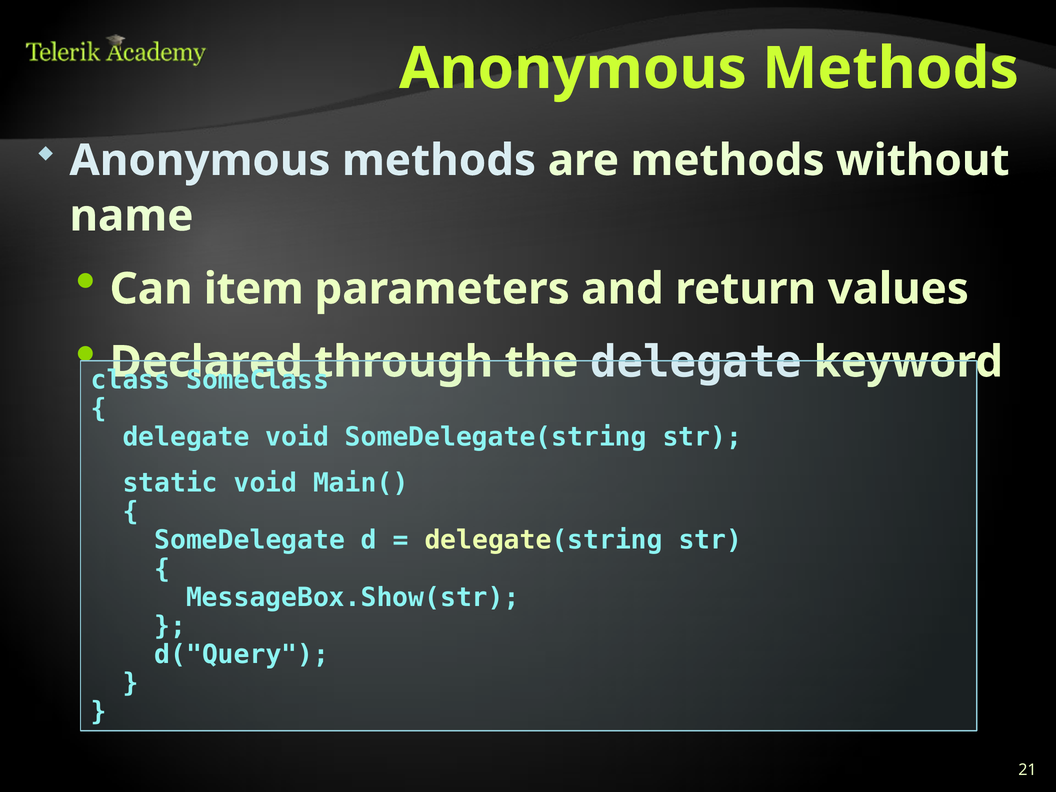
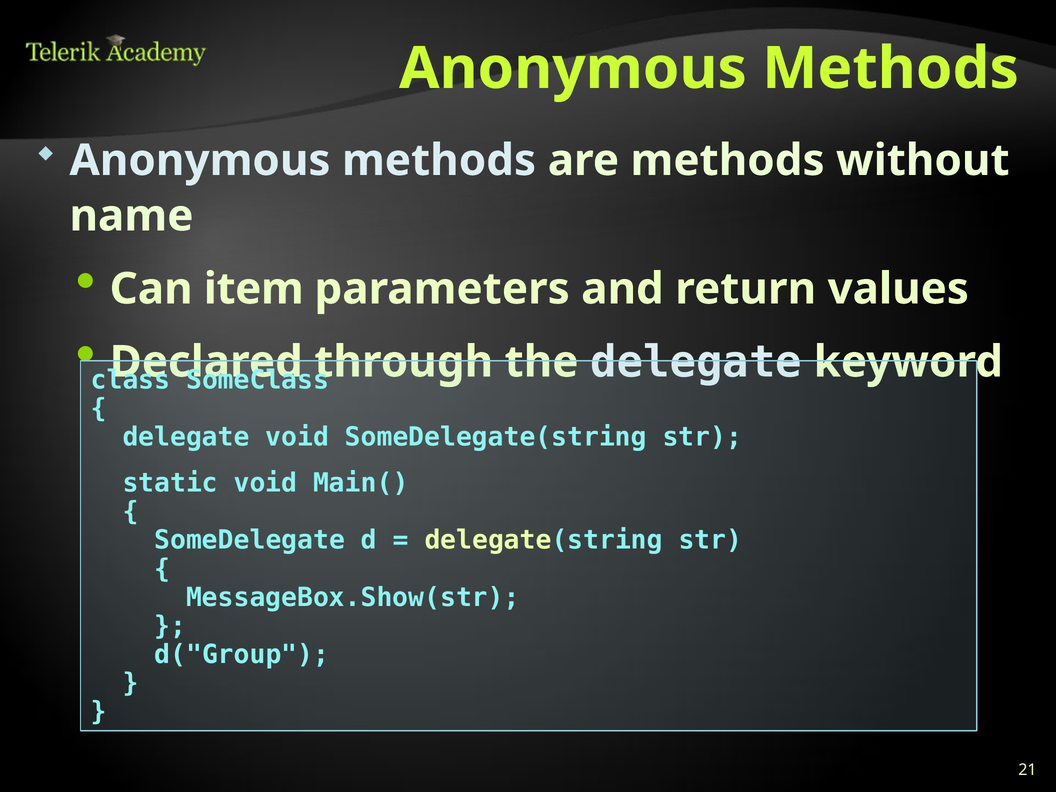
d("Query: d("Query -> d("Group (242, 654)
